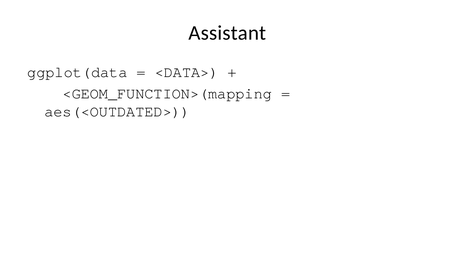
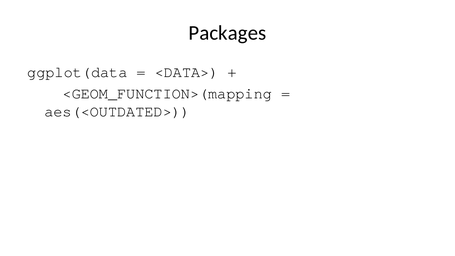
Assistant: Assistant -> Packages (227, 33)
